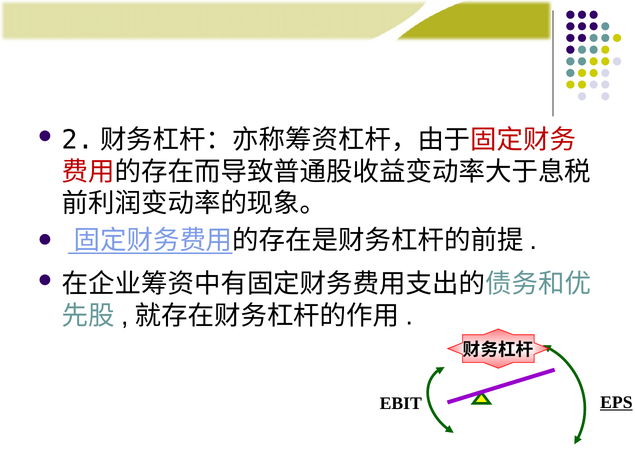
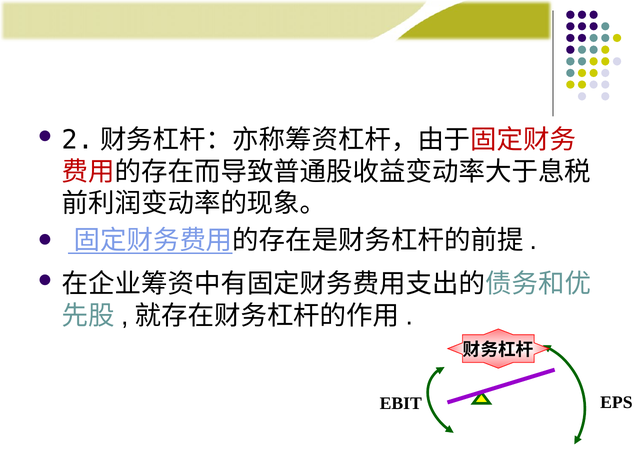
EPS underline: present -> none (616, 403)
